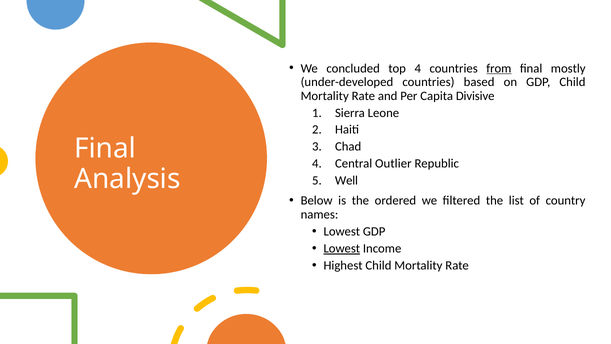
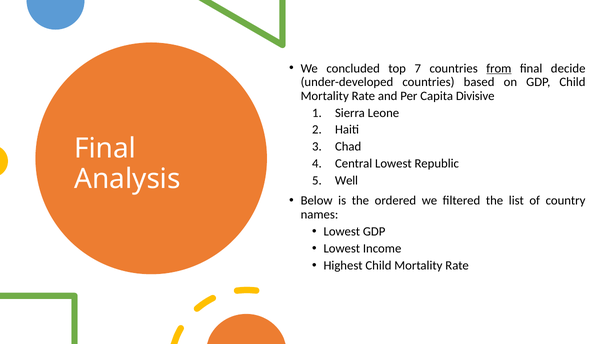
top 4: 4 -> 7 (418, 68)
mostly: mostly -> decide (568, 68)
Central Outlier: Outlier -> Lowest (393, 164)
Lowest underline: present -> none (342, 248)
